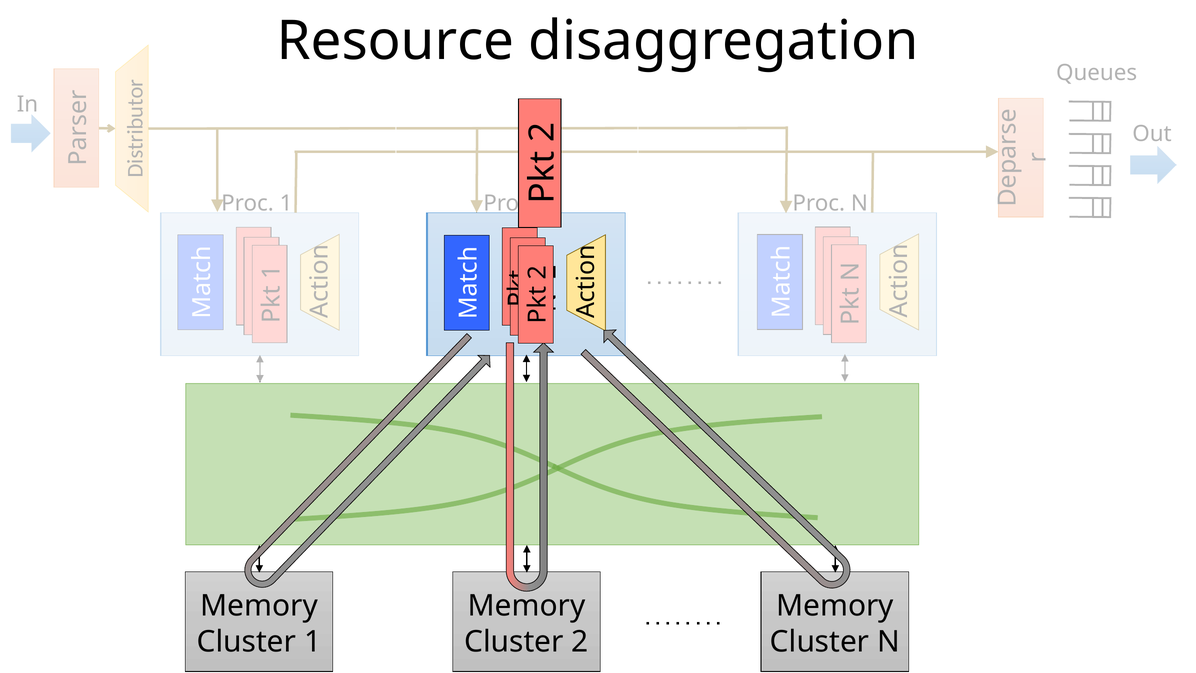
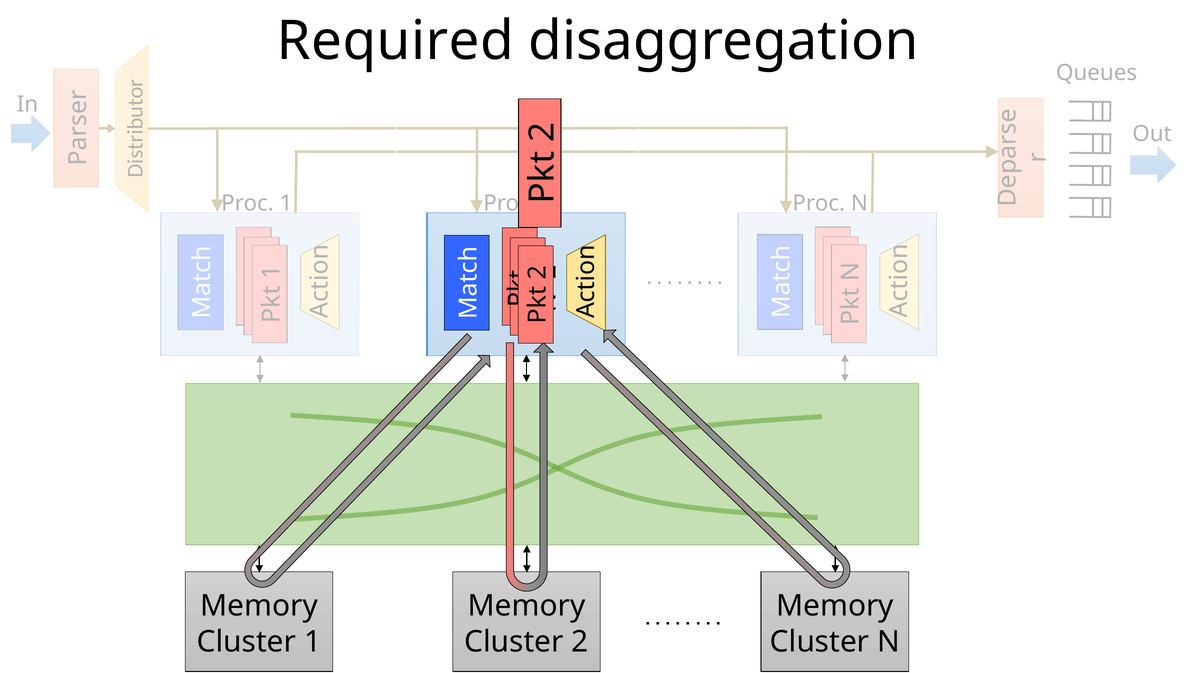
Resource: Resource -> Required (395, 41)
